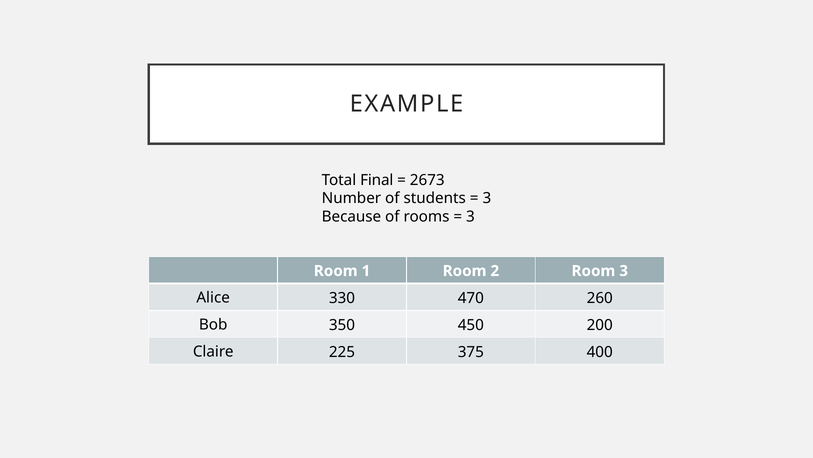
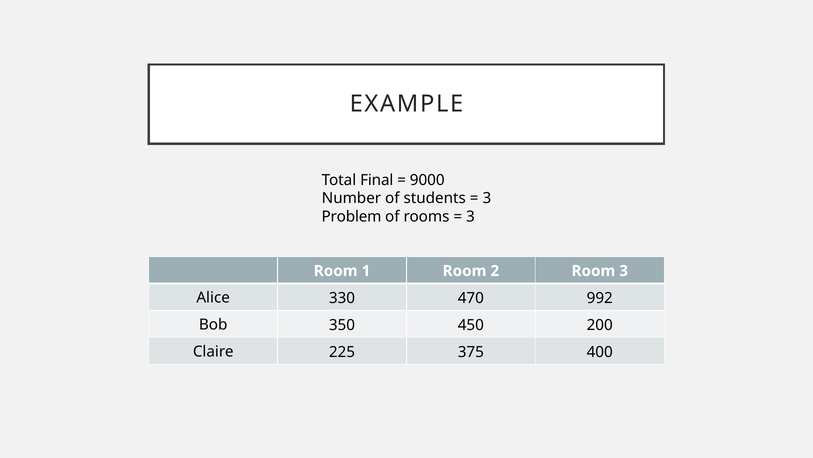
2673: 2673 -> 9000 (427, 180)
Because: Because -> Problem (351, 216)
260: 260 -> 992 (600, 298)
